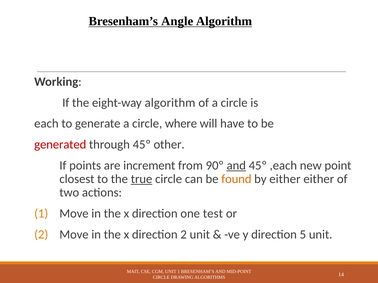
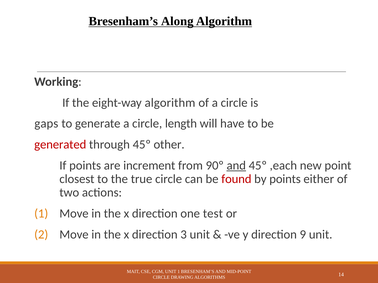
Angle: Angle -> Along (177, 21)
each: each -> gaps (46, 124)
where: where -> length (181, 124)
true underline: present -> none (142, 179)
found colour: orange -> red (236, 179)
by either: either -> points (285, 179)
direction 2: 2 -> 3 (184, 235)
5: 5 -> 9 (303, 235)
